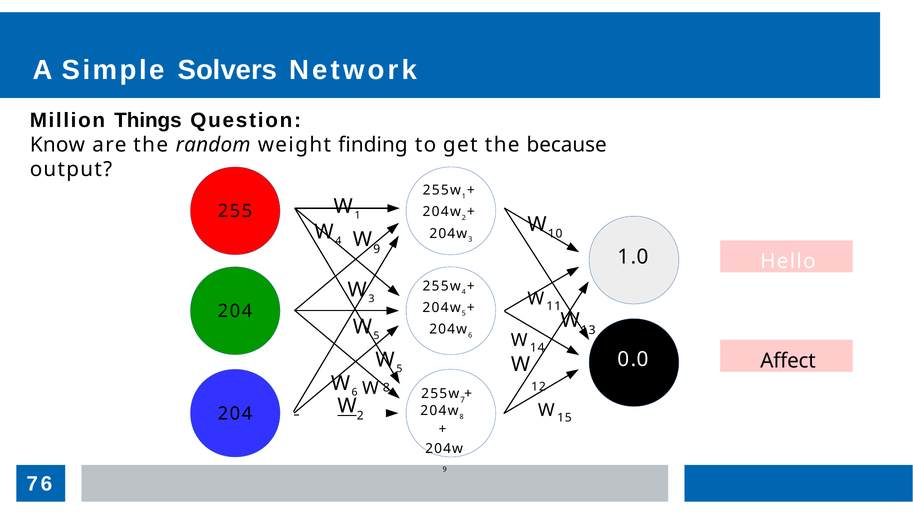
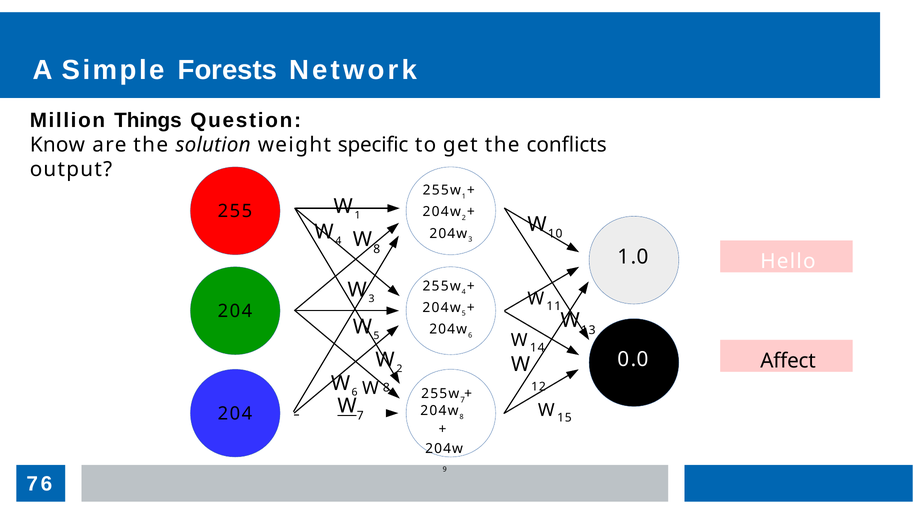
Solvers: Solvers -> Forests (228, 70)
random: random -> solution (213, 145)
finding: finding -> specific (373, 145)
because: because -> conflicts (567, 145)
W 9: 9 -> 8 (377, 249)
5: 5 -> 2 (399, 368)
W 2: 2 -> 7 (360, 415)
